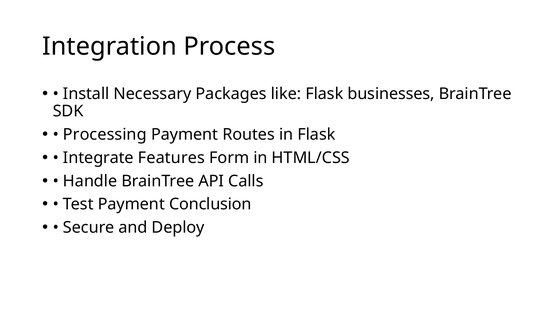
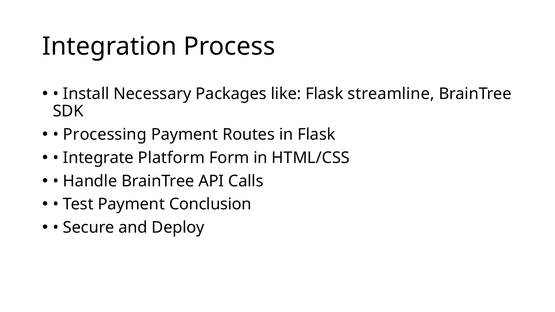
businesses: businesses -> streamline (391, 94)
Features: Features -> Platform (171, 158)
